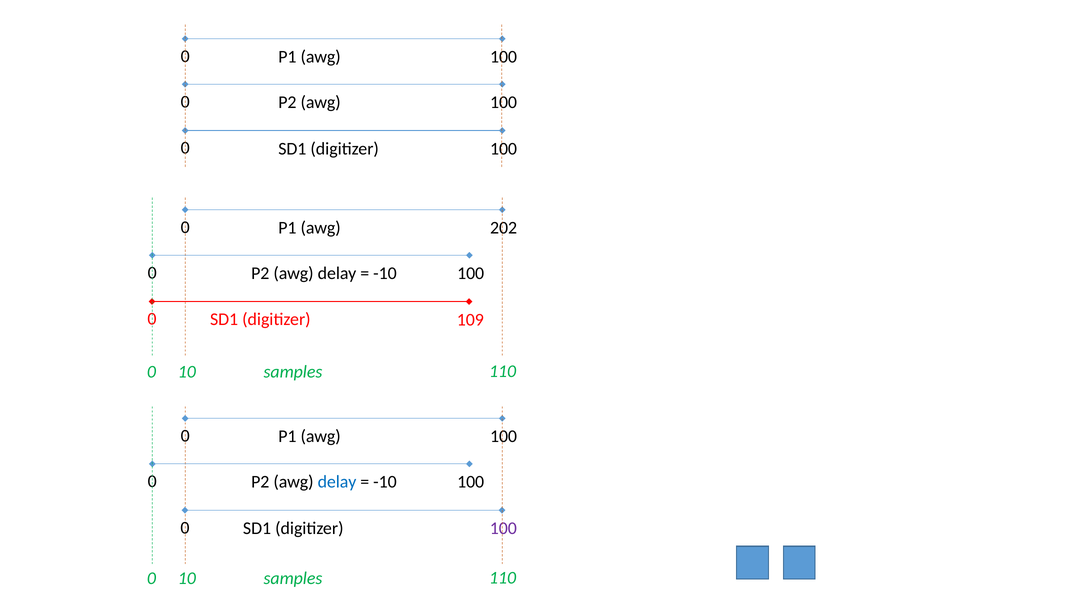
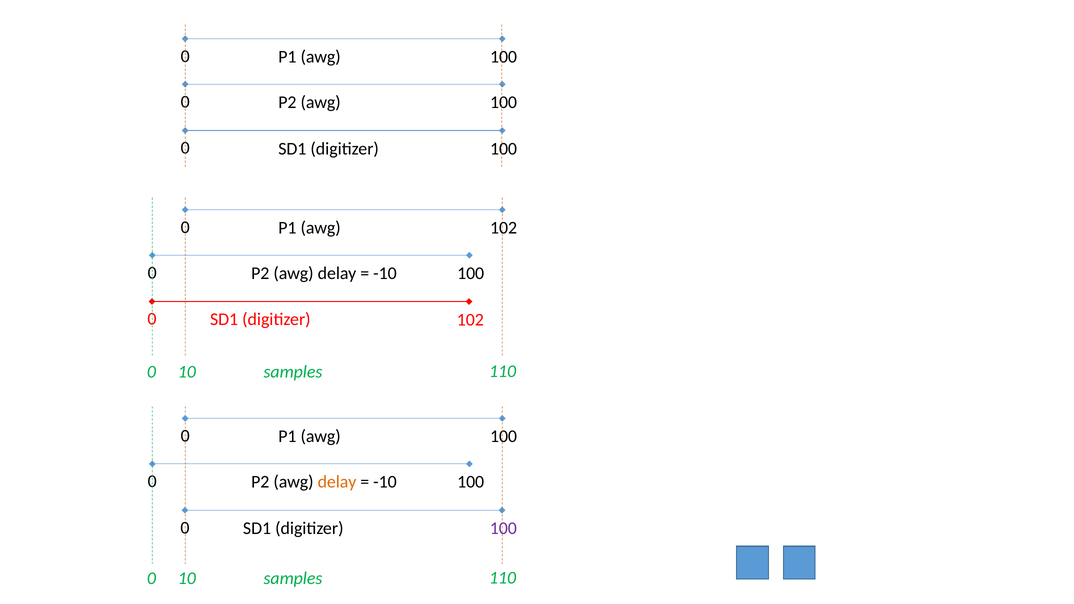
202: 202 -> 102 (504, 228)
109: 109 -> 102 (470, 320)
delay colour: blue -> orange (337, 482)
